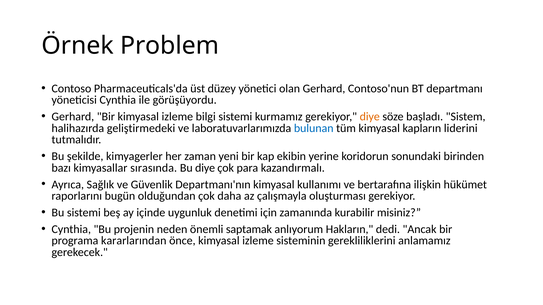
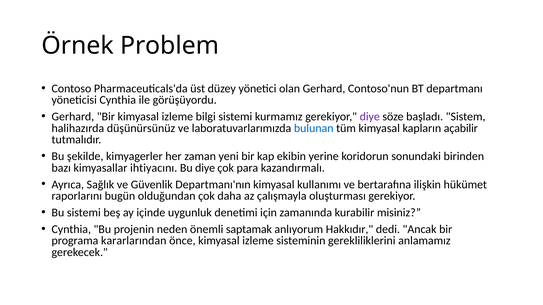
diye colour: orange -> purple (370, 117)
geliştirmedeki: geliştirmedeki -> düşünürsünüz (141, 128)
liderini: liderini -> açabilir (461, 128)
sırasında: sırasında -> ihtiyacını (154, 168)
Hakların: Hakların -> Hakkıdır (349, 230)
